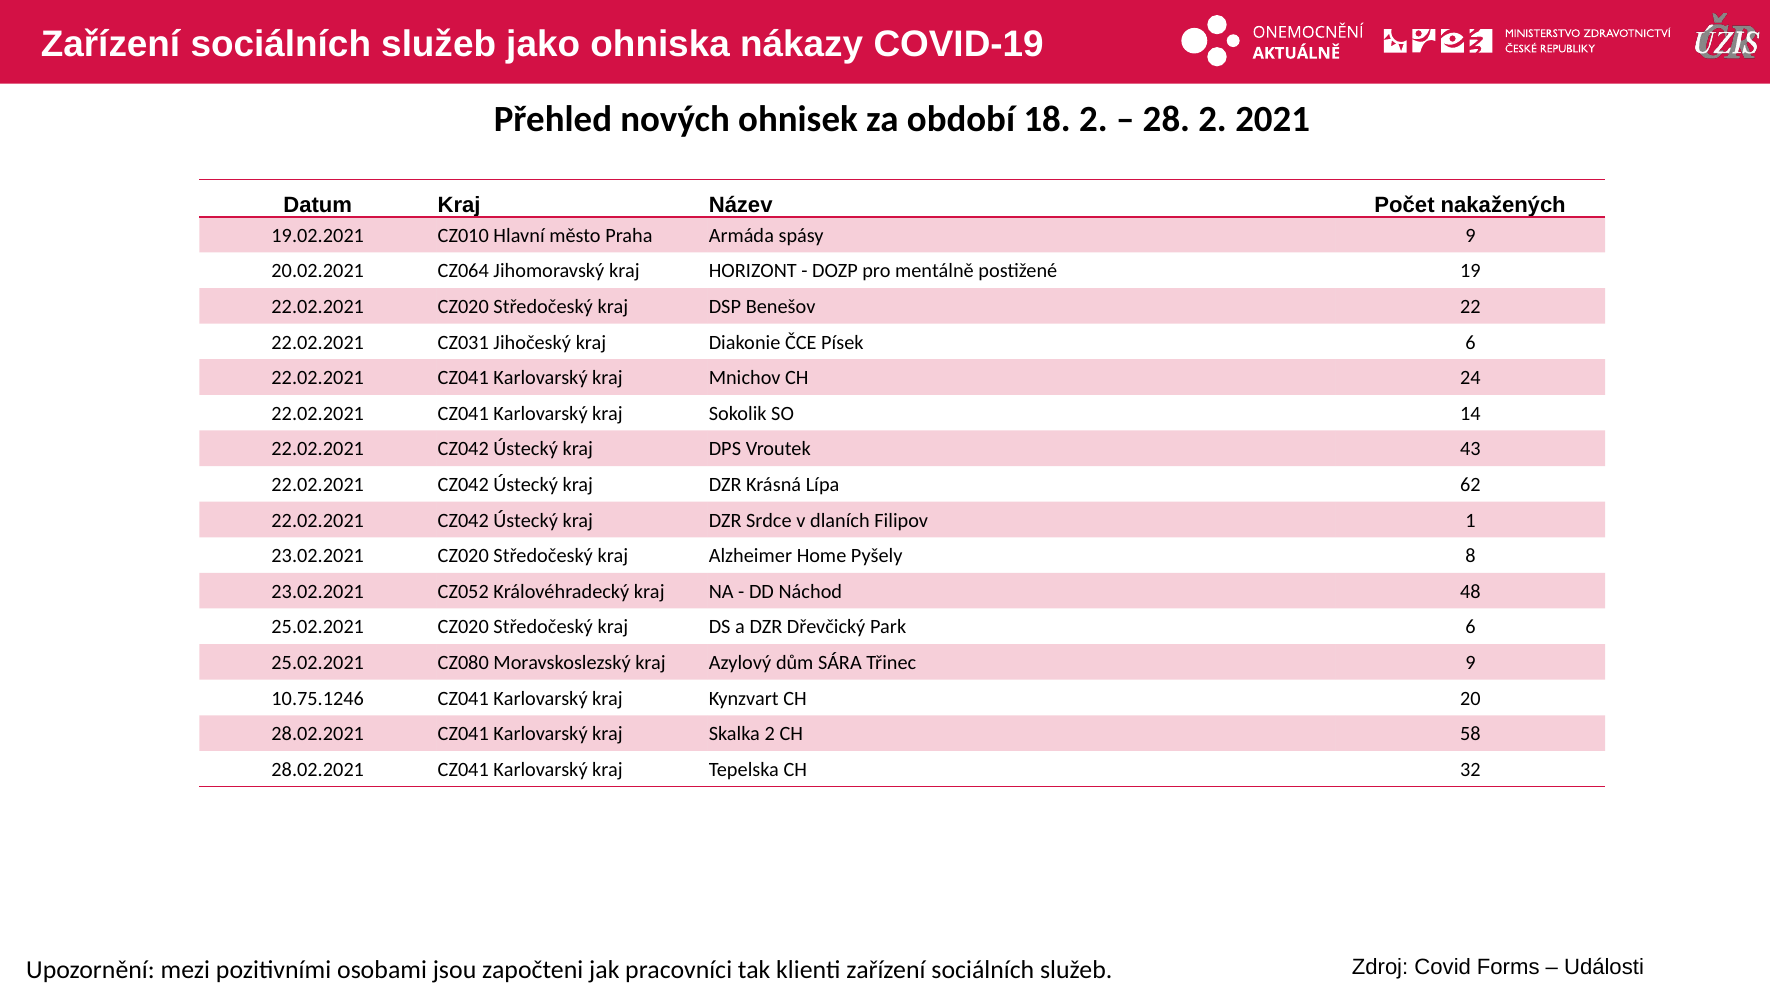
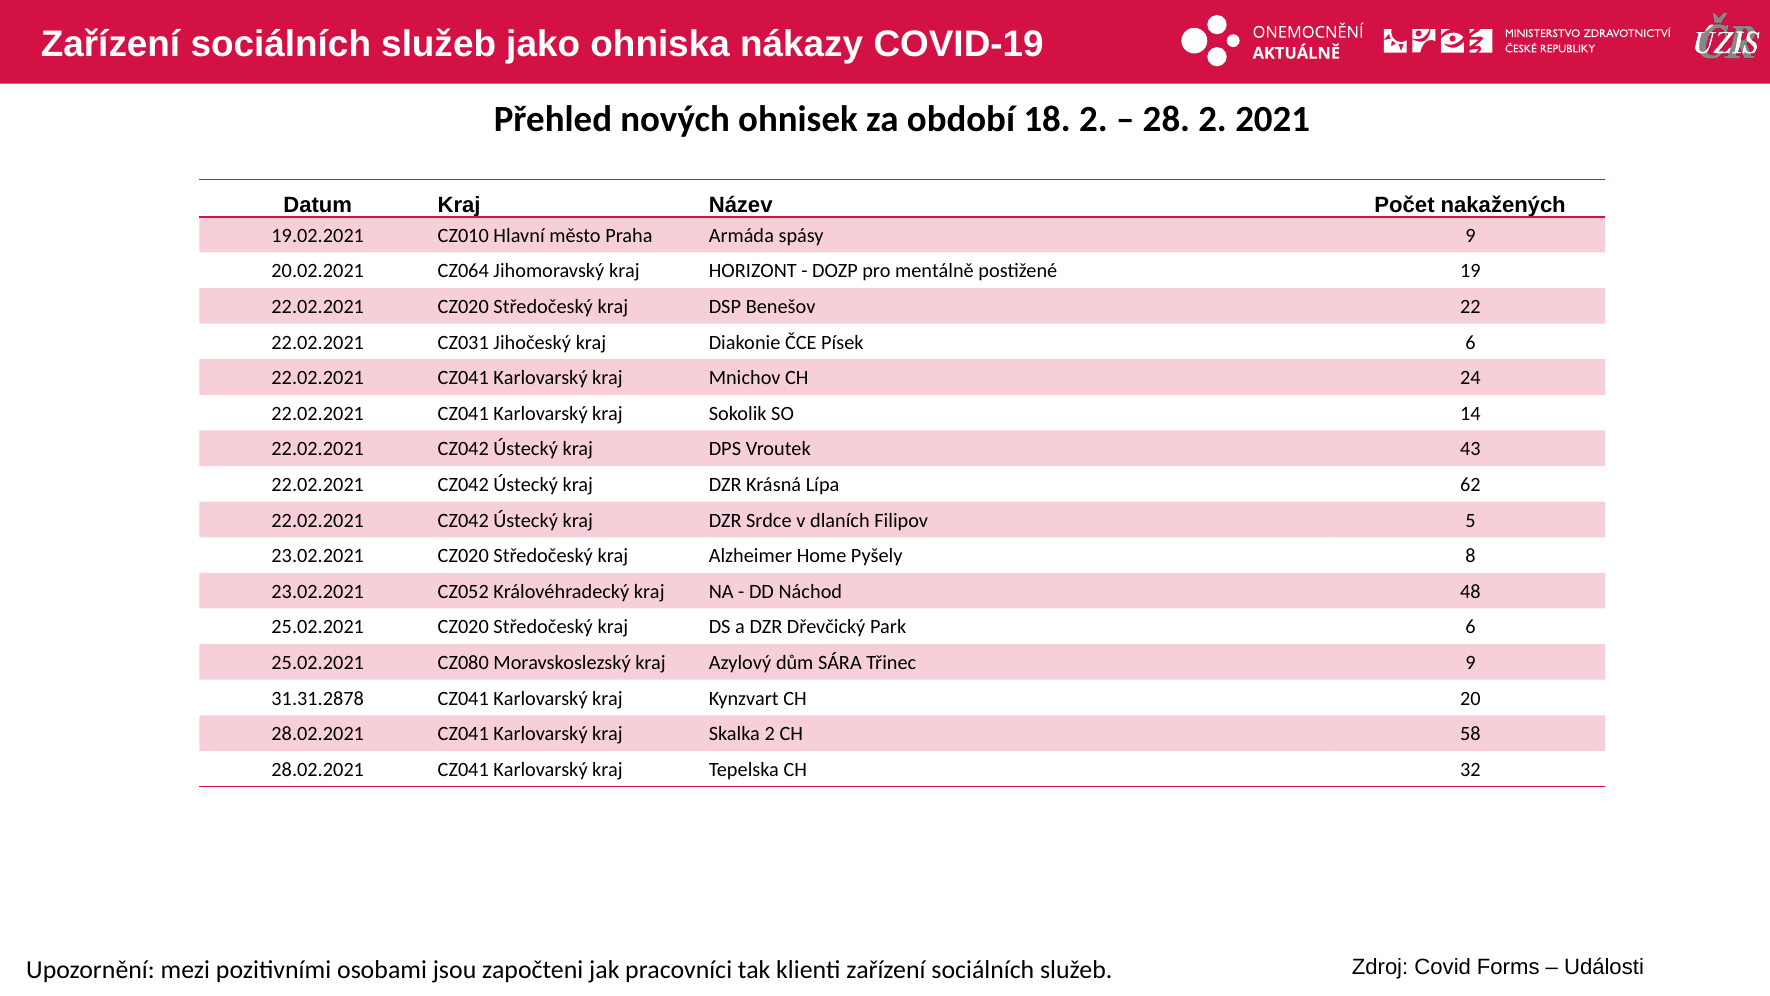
1: 1 -> 5 (1470, 520)
10.75.1246: 10.75.1246 -> 31.31.2878 (318, 698)
